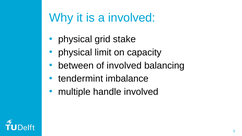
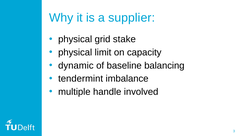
a involved: involved -> supplier (132, 18)
between: between -> dynamic (76, 66)
of involved: involved -> baseline (124, 66)
